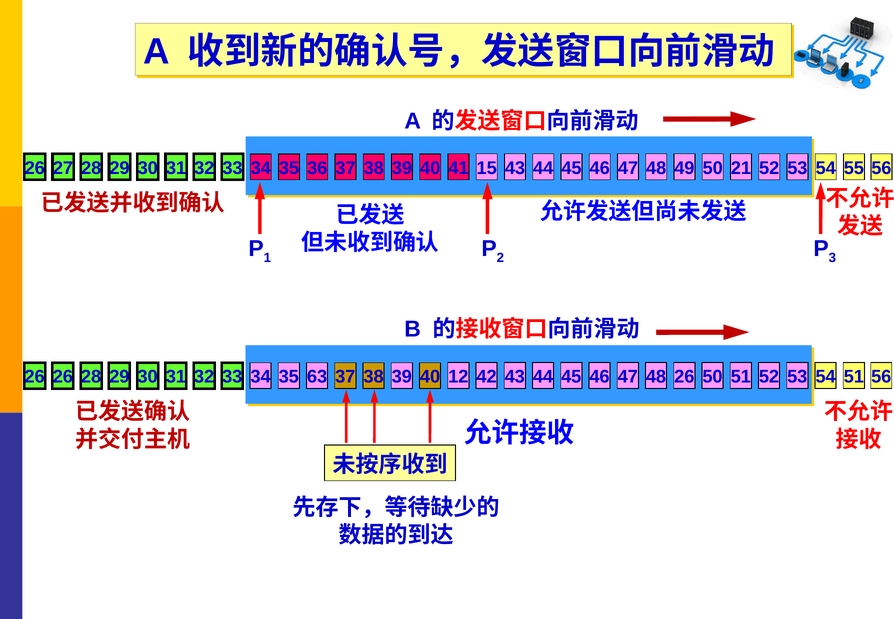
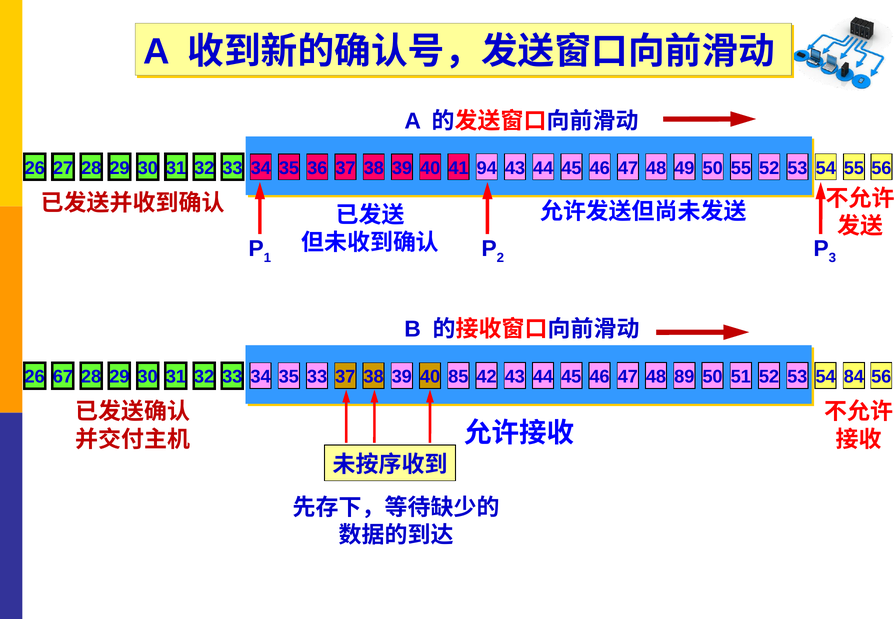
15: 15 -> 94 (487, 168)
50 21: 21 -> 55 (741, 168)
26 26: 26 -> 67 (63, 377)
35 63: 63 -> 33 (317, 377)
12: 12 -> 85 (458, 377)
48 26: 26 -> 89 (684, 377)
54 51: 51 -> 84 (854, 377)
